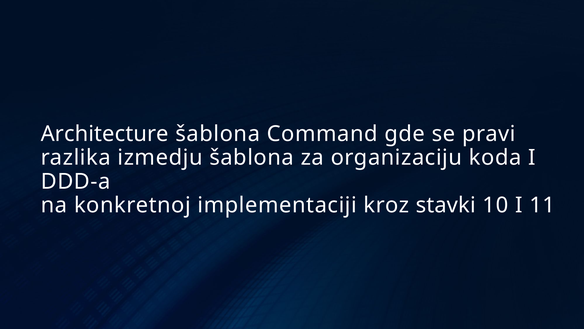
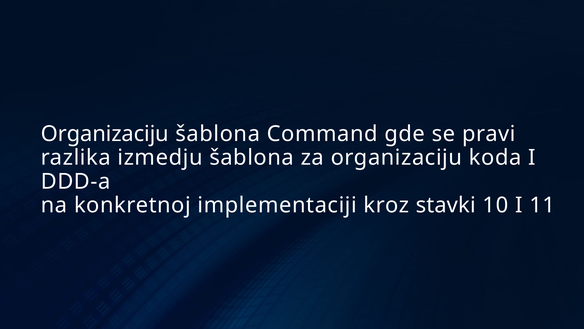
Architecture: Architecture -> Organizaciju (105, 134)
